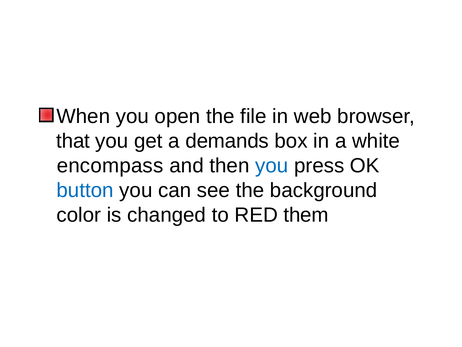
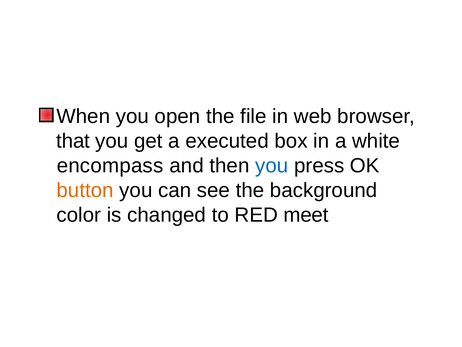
demands: demands -> executed (227, 141)
button colour: blue -> orange (85, 190)
them: them -> meet (306, 215)
